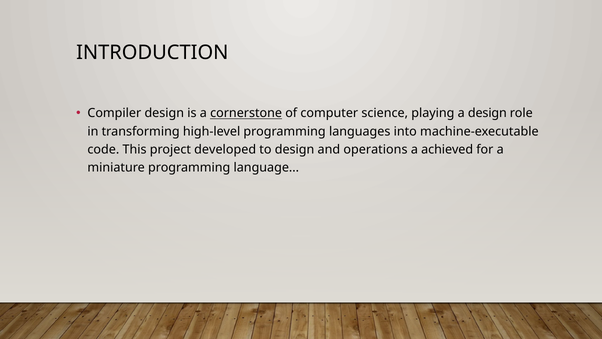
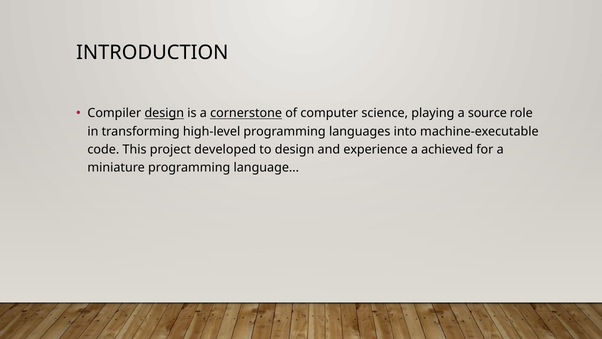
design underline: none -> present (164, 113)
a design: design -> source (487, 113)
operations: operations -> experience (376, 149)
